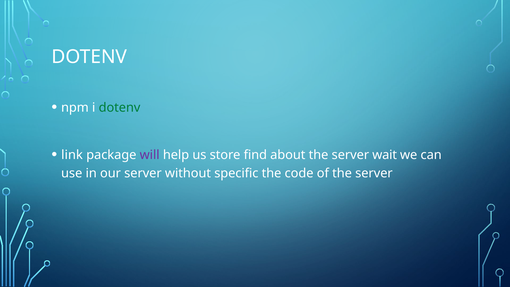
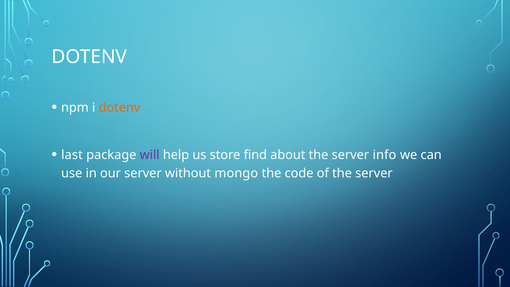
dotenv colour: green -> orange (120, 108)
link: link -> last (72, 155)
wait: wait -> info (384, 155)
specific: specific -> mongo (236, 173)
